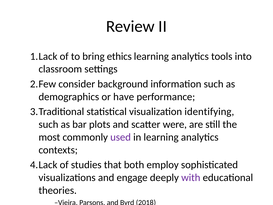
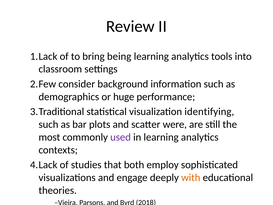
ethics: ethics -> being (119, 56)
have: have -> huge (124, 97)
with colour: purple -> orange (191, 177)
